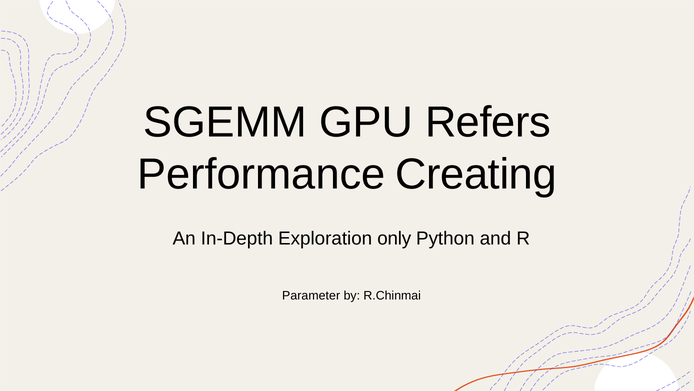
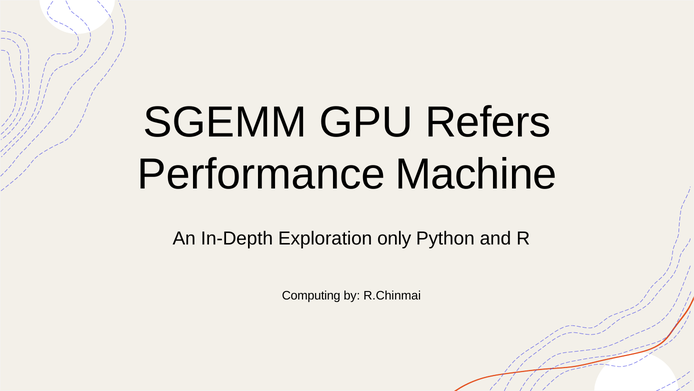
Creating: Creating -> Machine (476, 174)
Parameter: Parameter -> Computing (311, 295)
